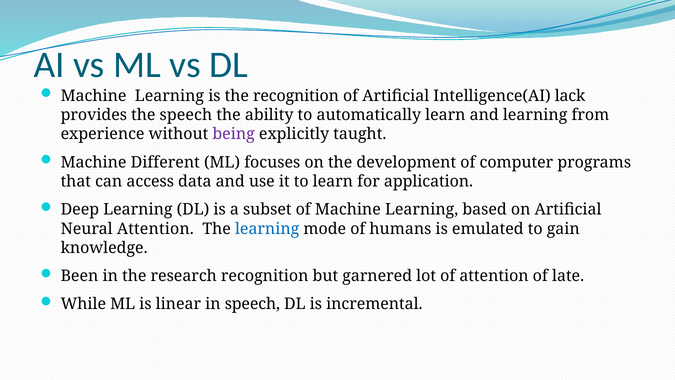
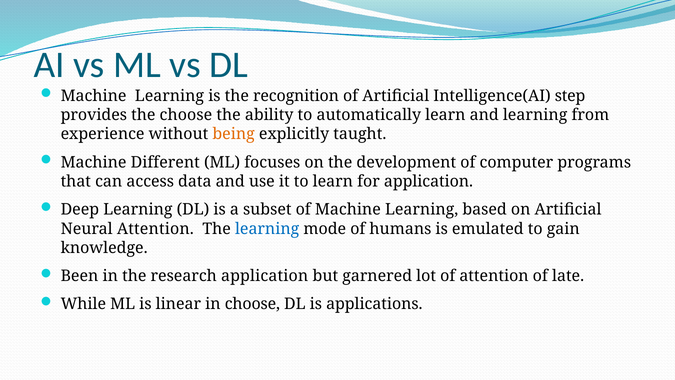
lack: lack -> step (570, 96)
the speech: speech -> choose (186, 115)
being colour: purple -> orange (234, 134)
research recognition: recognition -> application (265, 276)
in speech: speech -> choose (252, 304)
incremental: incremental -> applications (374, 304)
